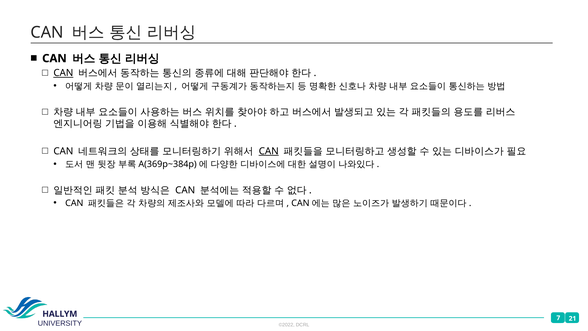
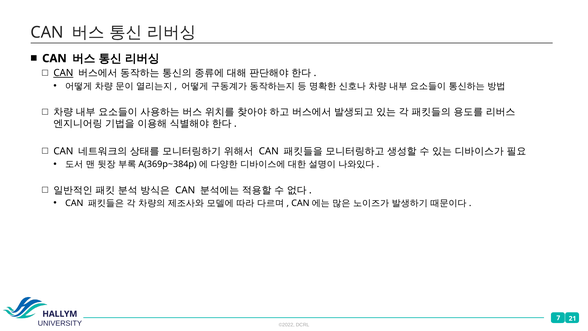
CAN underline: present -> none (269, 151)
